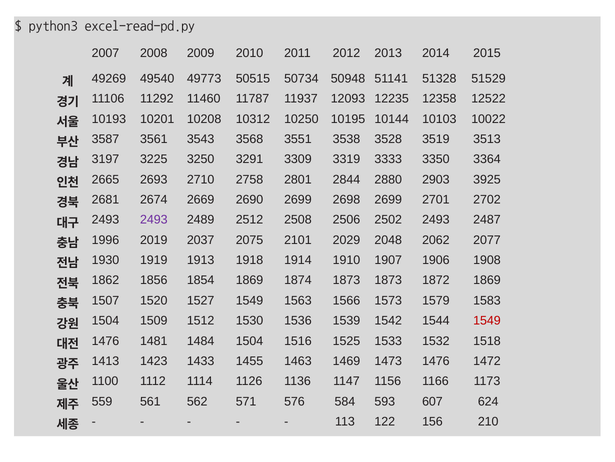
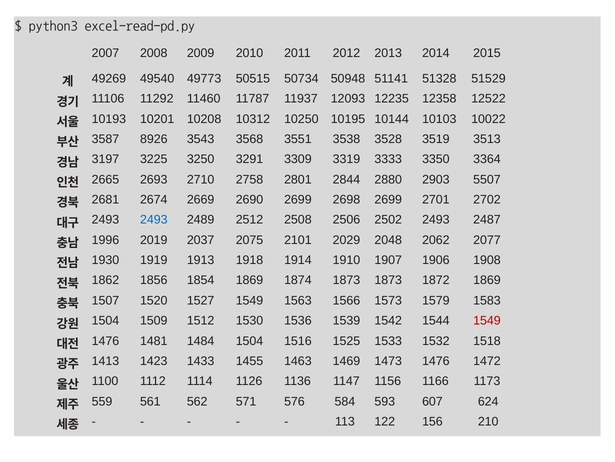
3561: 3561 -> 8926 (154, 139)
3925: 3925 -> 5507 (487, 179)
2493 colour: purple -> blue (154, 219)
